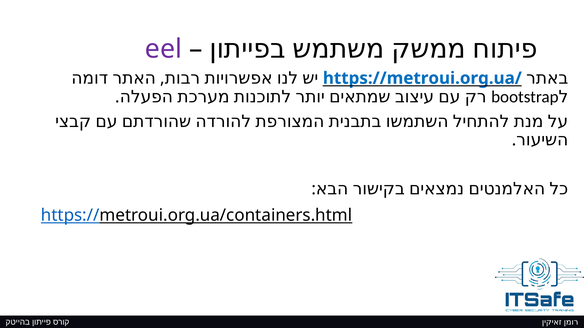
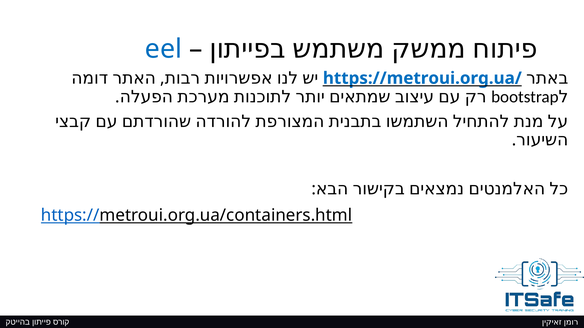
eel colour: purple -> blue (164, 49)
